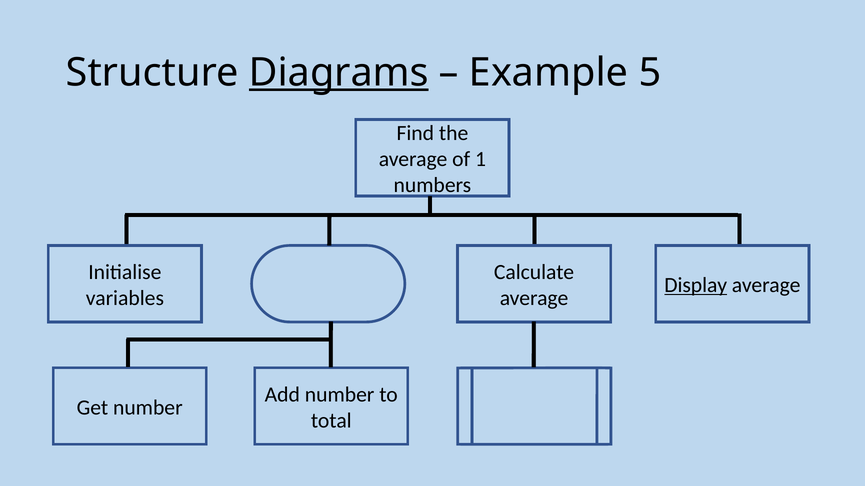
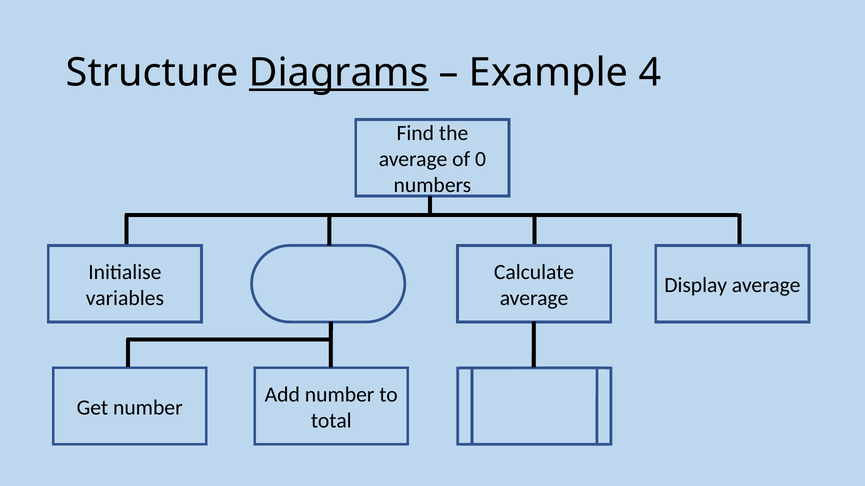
5: 5 -> 4 (650, 73)
1: 1 -> 0 (481, 159)
Display underline: present -> none (696, 286)
